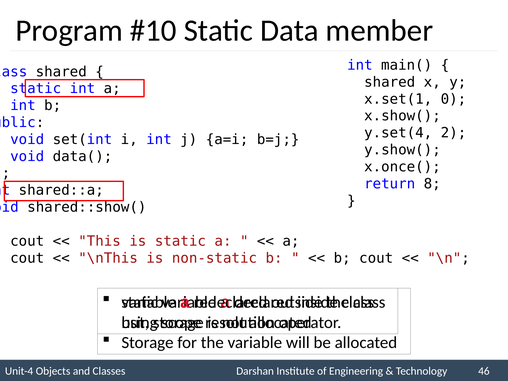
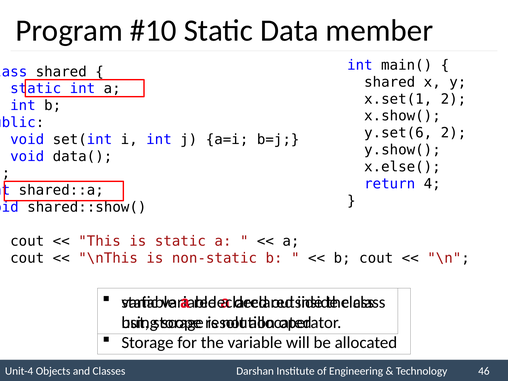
x.set(1 0: 0 -> 2 (453, 99)
y.set(4: y.set(4 -> y.set(6 (398, 133)
x.once(: x.once( -> x.else( (402, 167)
8: 8 -> 4 (432, 184)
